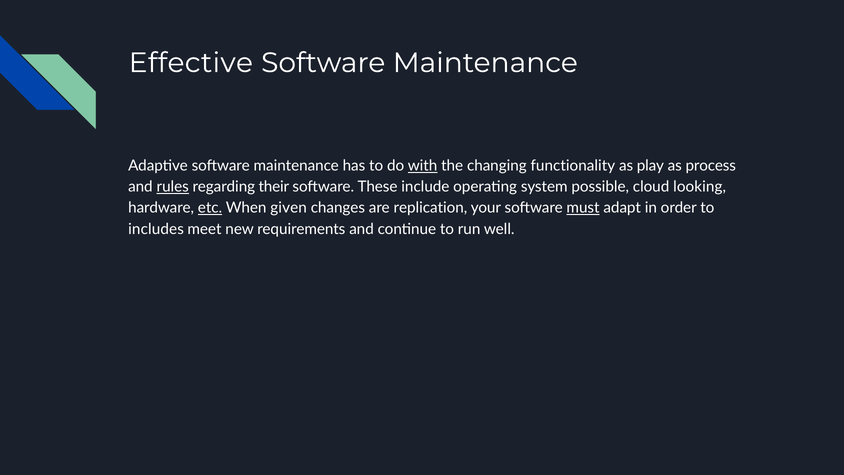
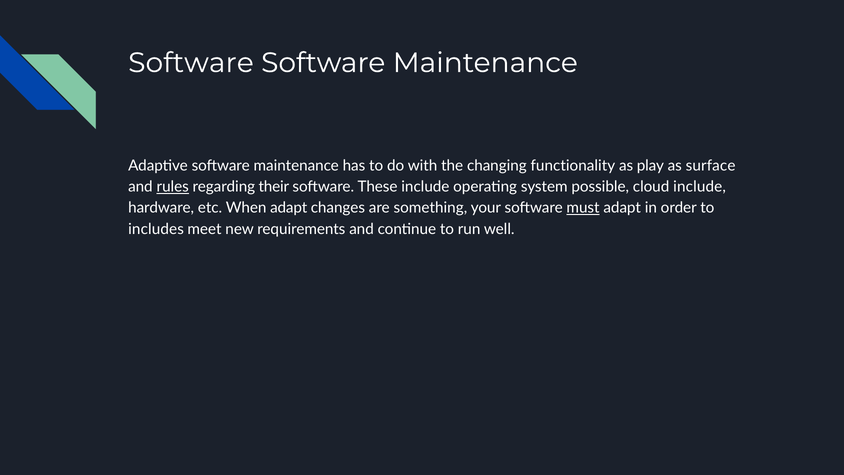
Effective: Effective -> Software (191, 63)
with underline: present -> none (423, 166)
process: process -> surface (711, 166)
cloud looking: looking -> include (700, 187)
etc underline: present -> none (210, 208)
When given: given -> adapt (289, 208)
replication: replication -> something (430, 208)
